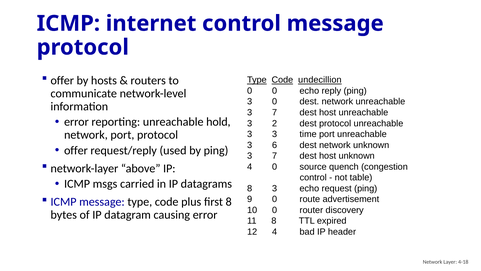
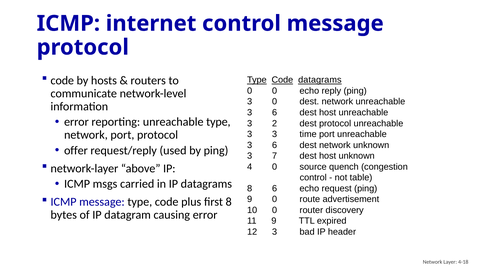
offer: offer -> code (62, 80)
Code undecillion: undecillion -> datagrams (320, 80)
7: 7 -> 6 (275, 112)
unreachable hold: hold -> type (218, 122)
8 3: 3 -> 6 (275, 188)
11 8: 8 -> 9 (274, 221)
12 4: 4 -> 3 (275, 231)
